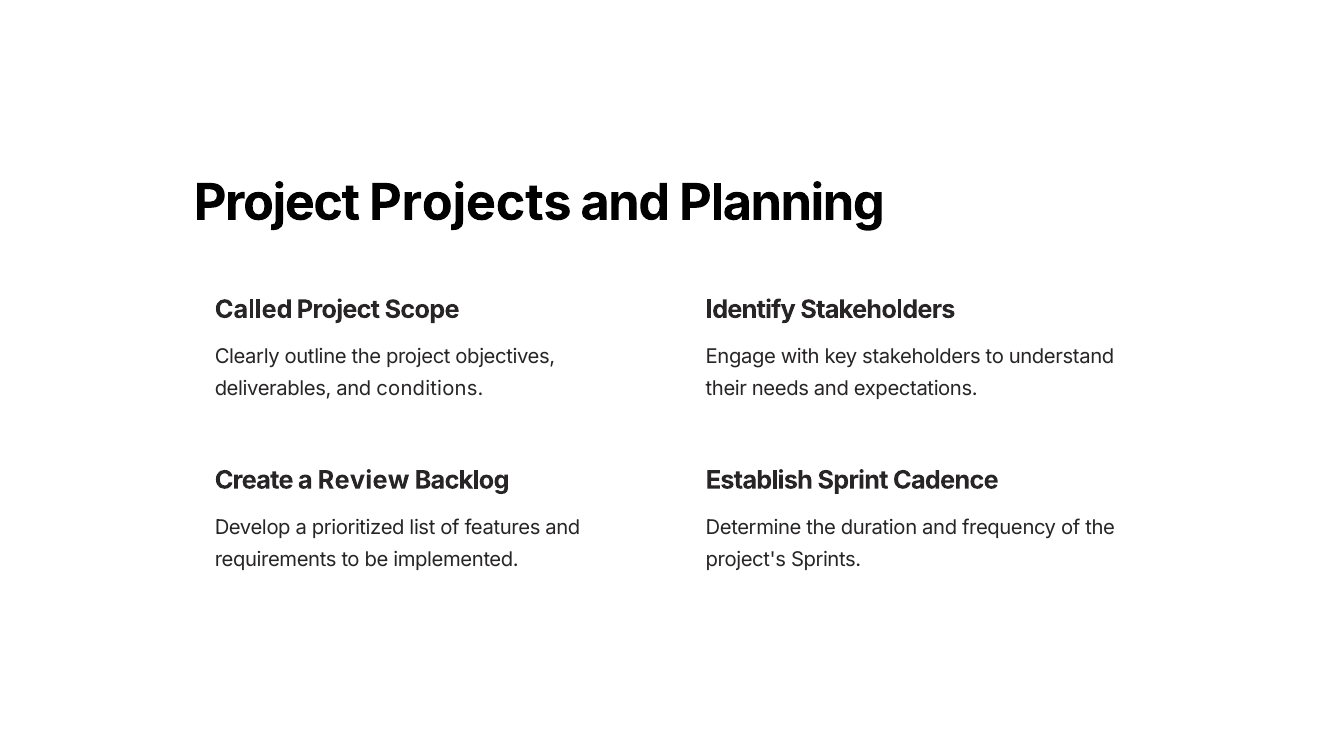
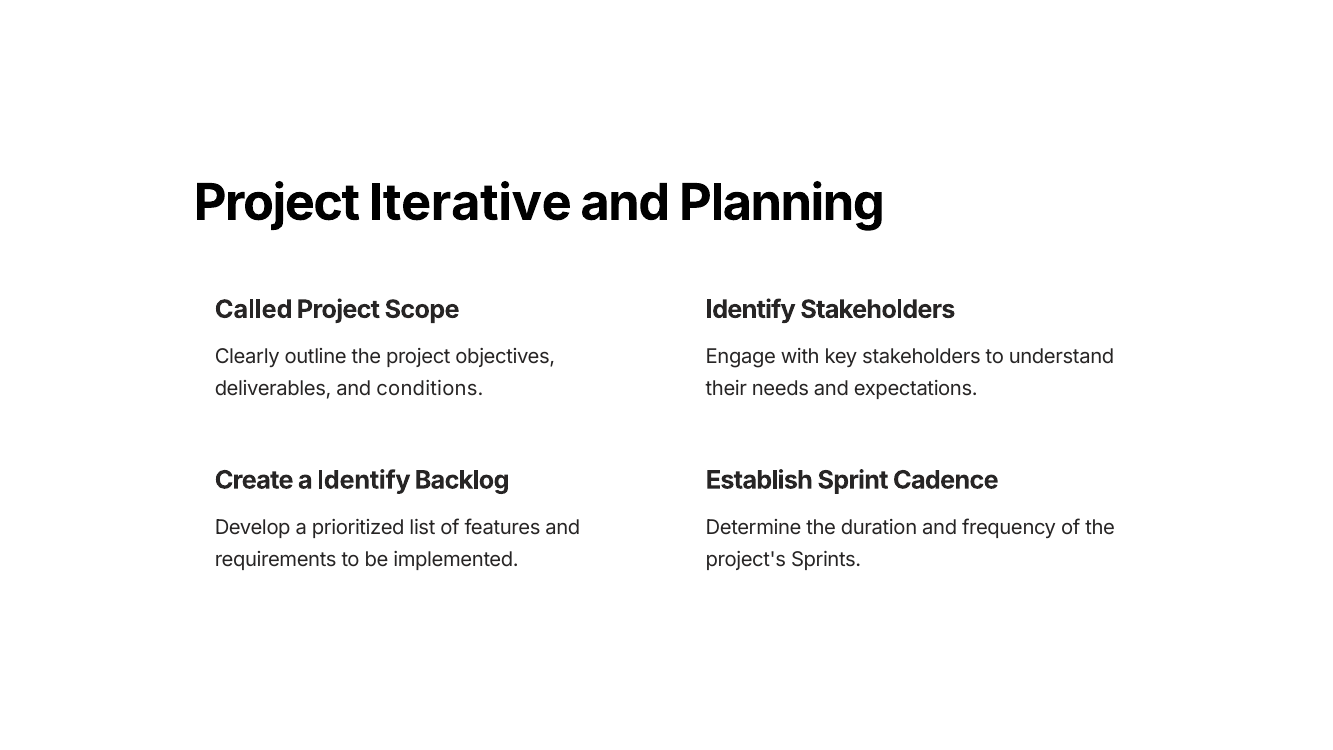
Projects: Projects -> Iterative (470, 203)
a Review: Review -> Identify (364, 480)
